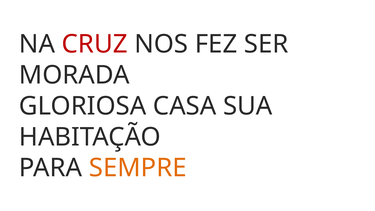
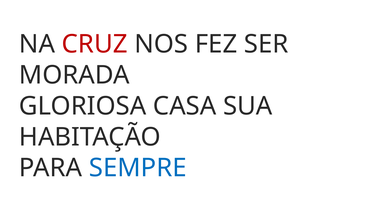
SEMPRE colour: orange -> blue (138, 168)
